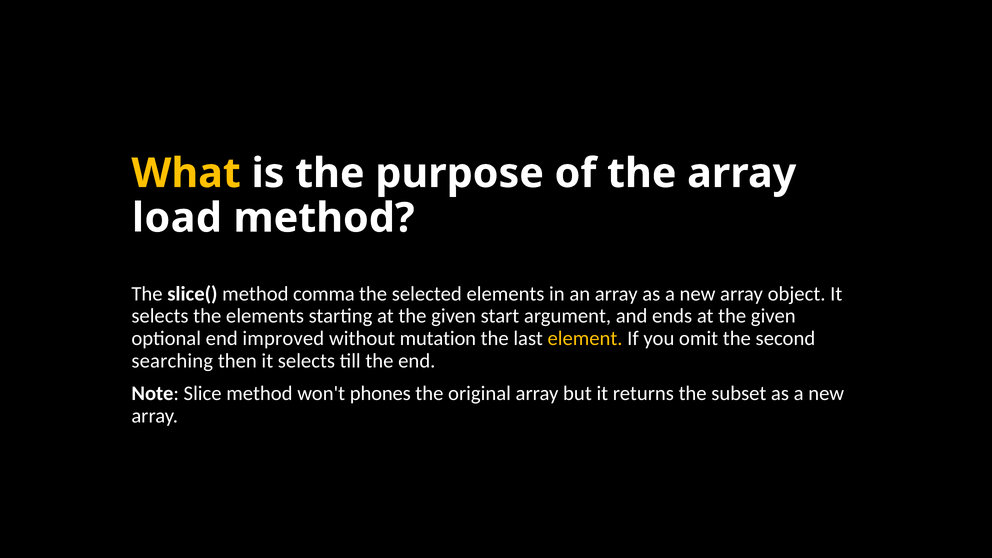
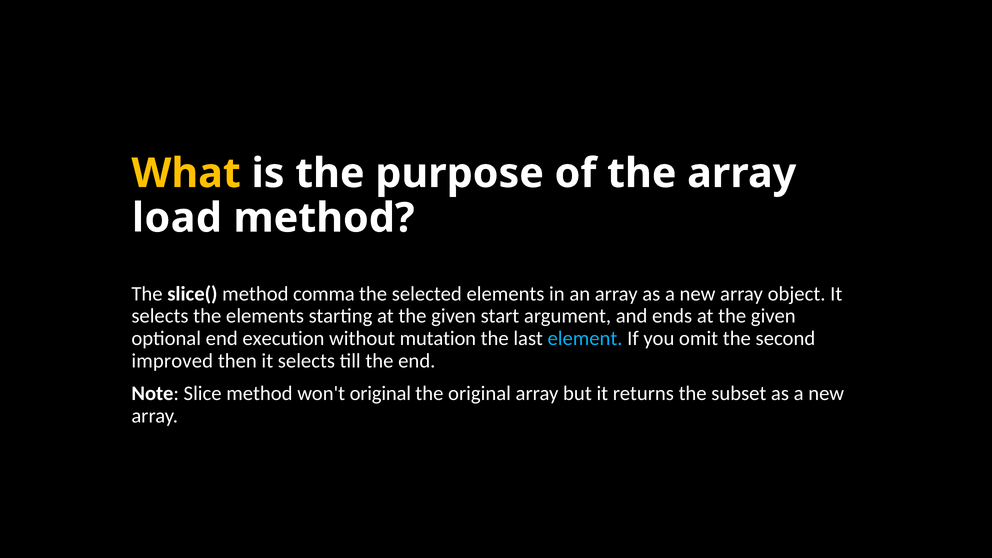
improved: improved -> execution (283, 338)
element colour: yellow -> light blue (585, 338)
searching: searching -> improved (172, 361)
won't phones: phones -> original (380, 393)
